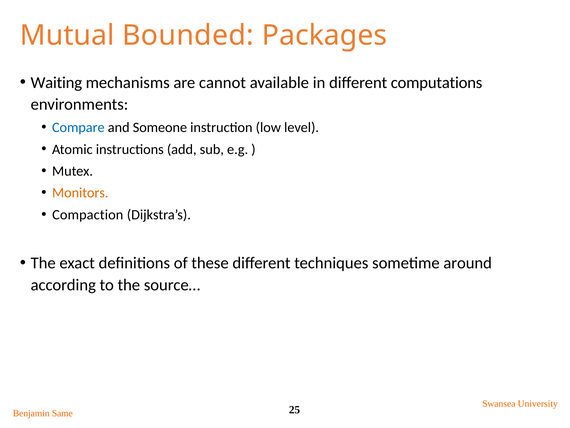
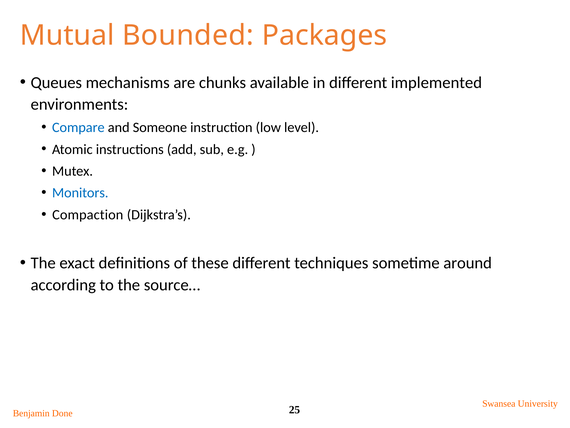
Waiting: Waiting -> Queues (56, 82)
cannot: cannot -> chunks (223, 82)
computations: computations -> implemented (436, 82)
Monitors colour: orange -> blue (80, 193)
Same: Same -> Done (62, 413)
